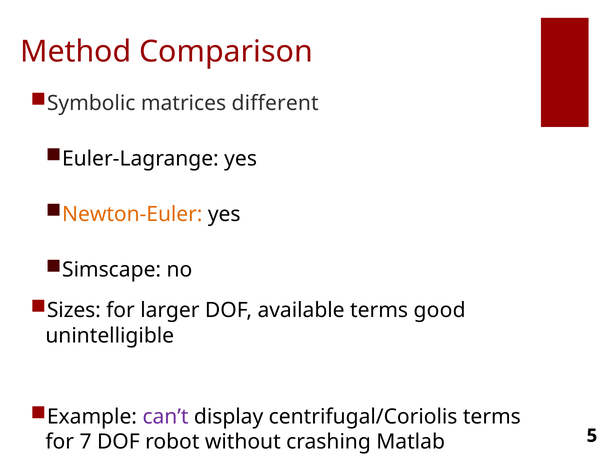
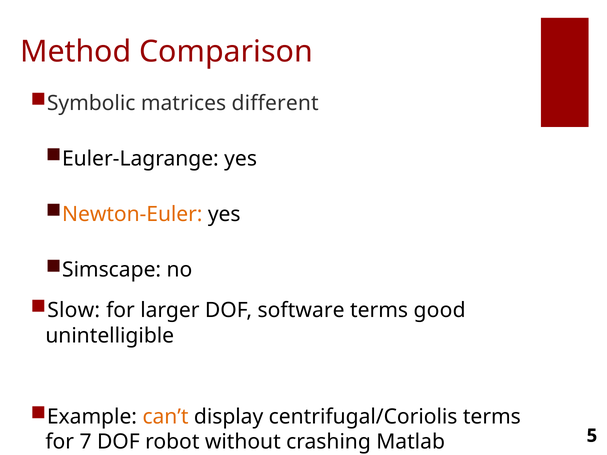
Sizes: Sizes -> Slow (74, 311)
available: available -> software (301, 311)
can’t colour: purple -> orange (165, 417)
